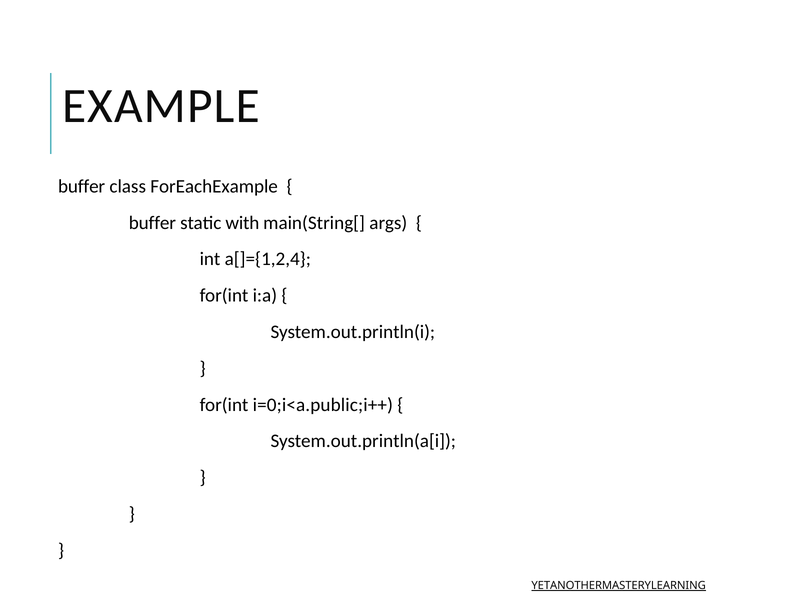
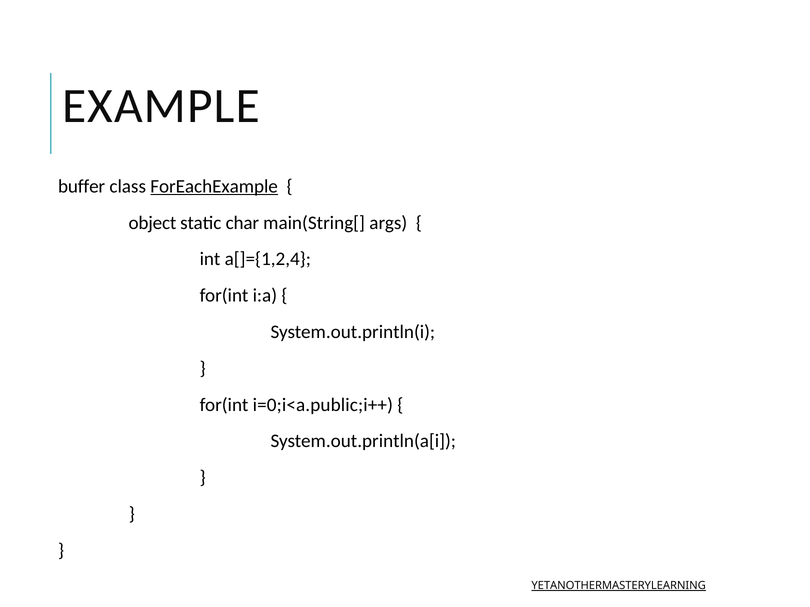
ForEachExample underline: none -> present (214, 187)
buffer: buffer -> object (152, 223)
with: with -> char (242, 223)
